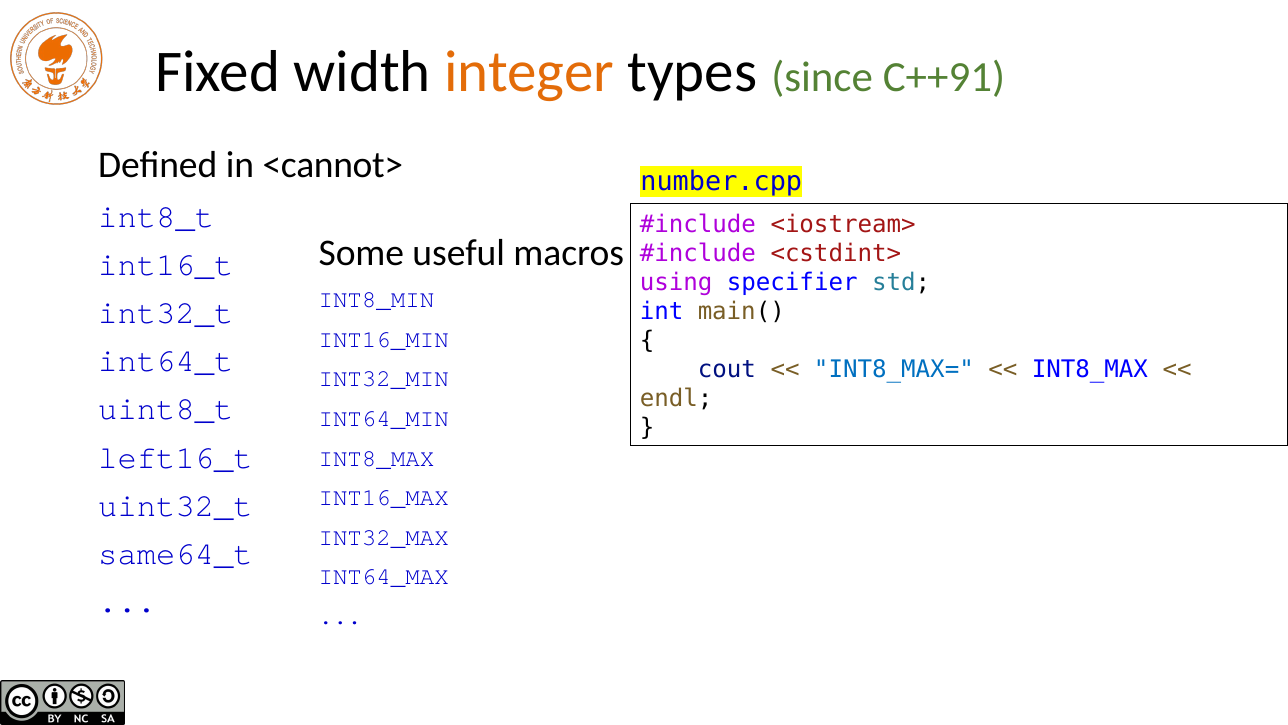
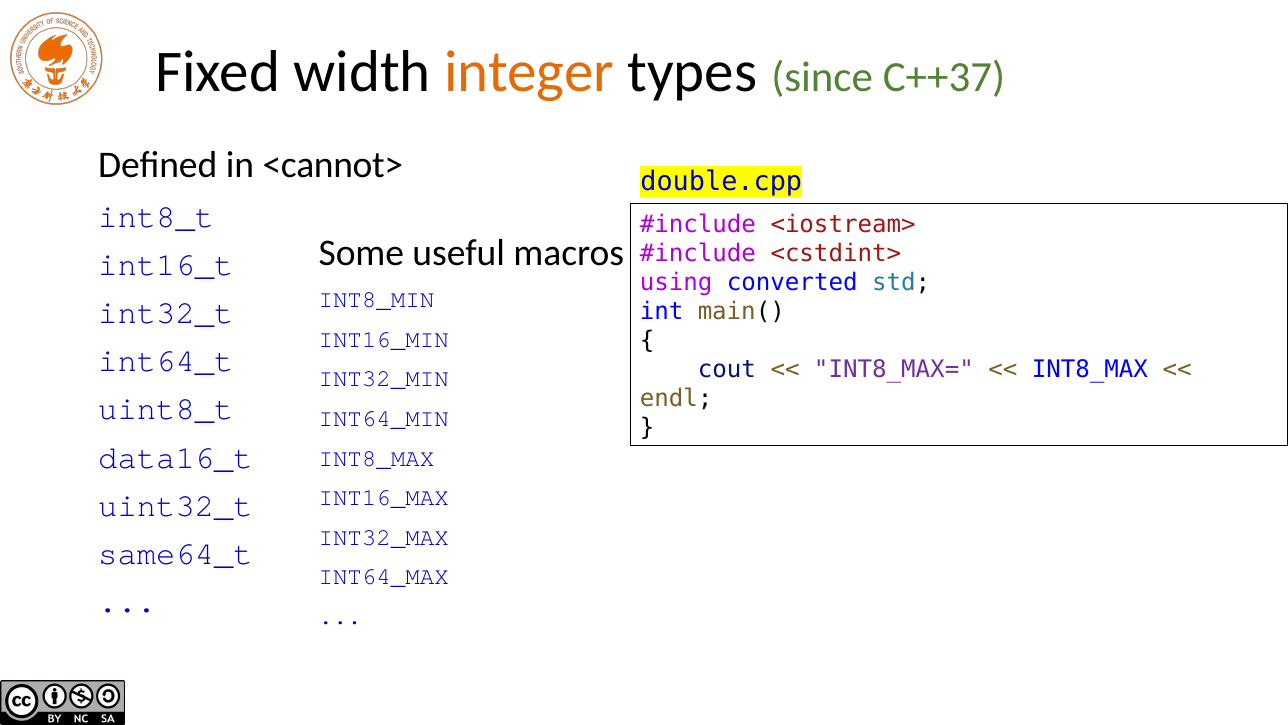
C++91: C++91 -> C++37 (944, 77)
number.cpp: number.cpp -> double.cpp (721, 182)
specifier: specifier -> converted (792, 283)
INT8_MAX= colour: blue -> purple (894, 370)
left16_t: left16_t -> data16_t (176, 457)
